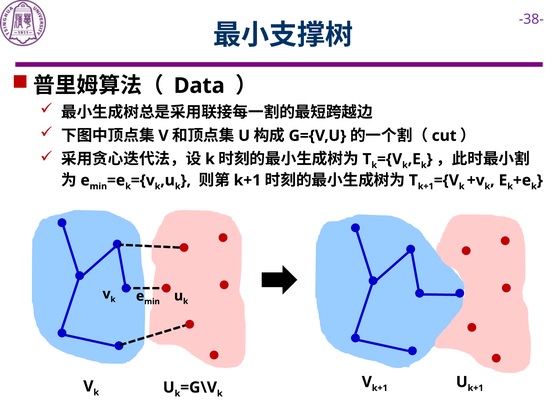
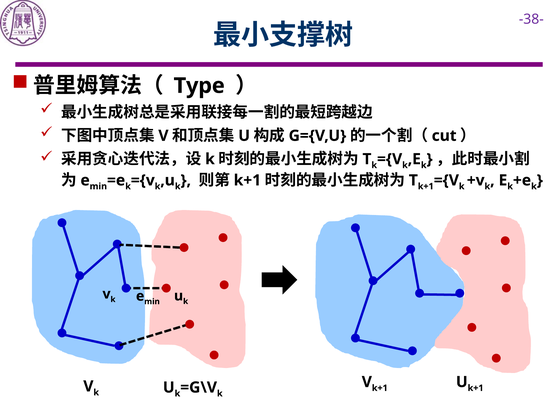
Data: Data -> Type (199, 86)
